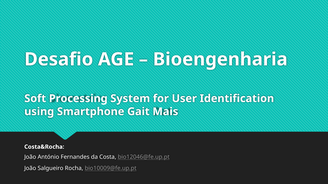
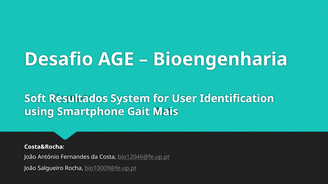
Processing: Processing -> Resultados (78, 99)
